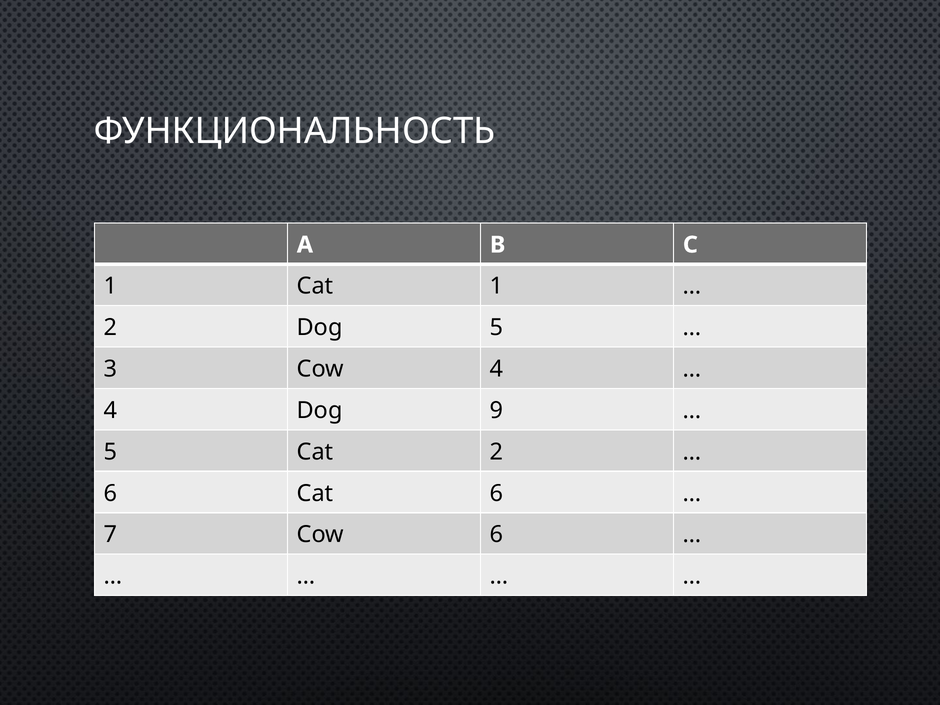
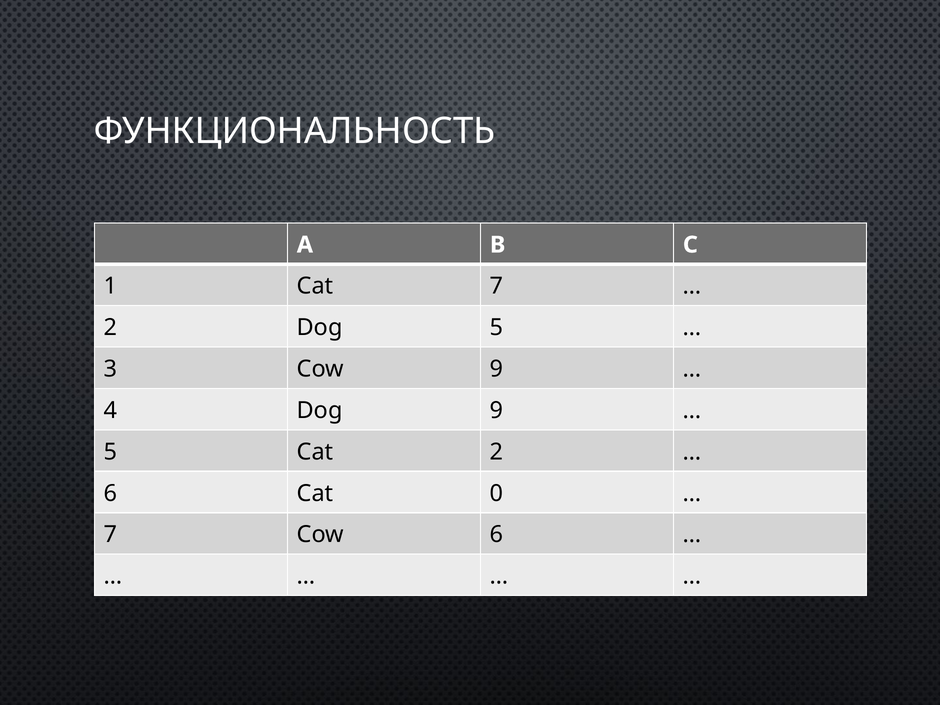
Cat 1: 1 -> 7 (497, 286)
Cow 4: 4 -> 9 (497, 369)
Cat 6: 6 -> 0 (497, 493)
